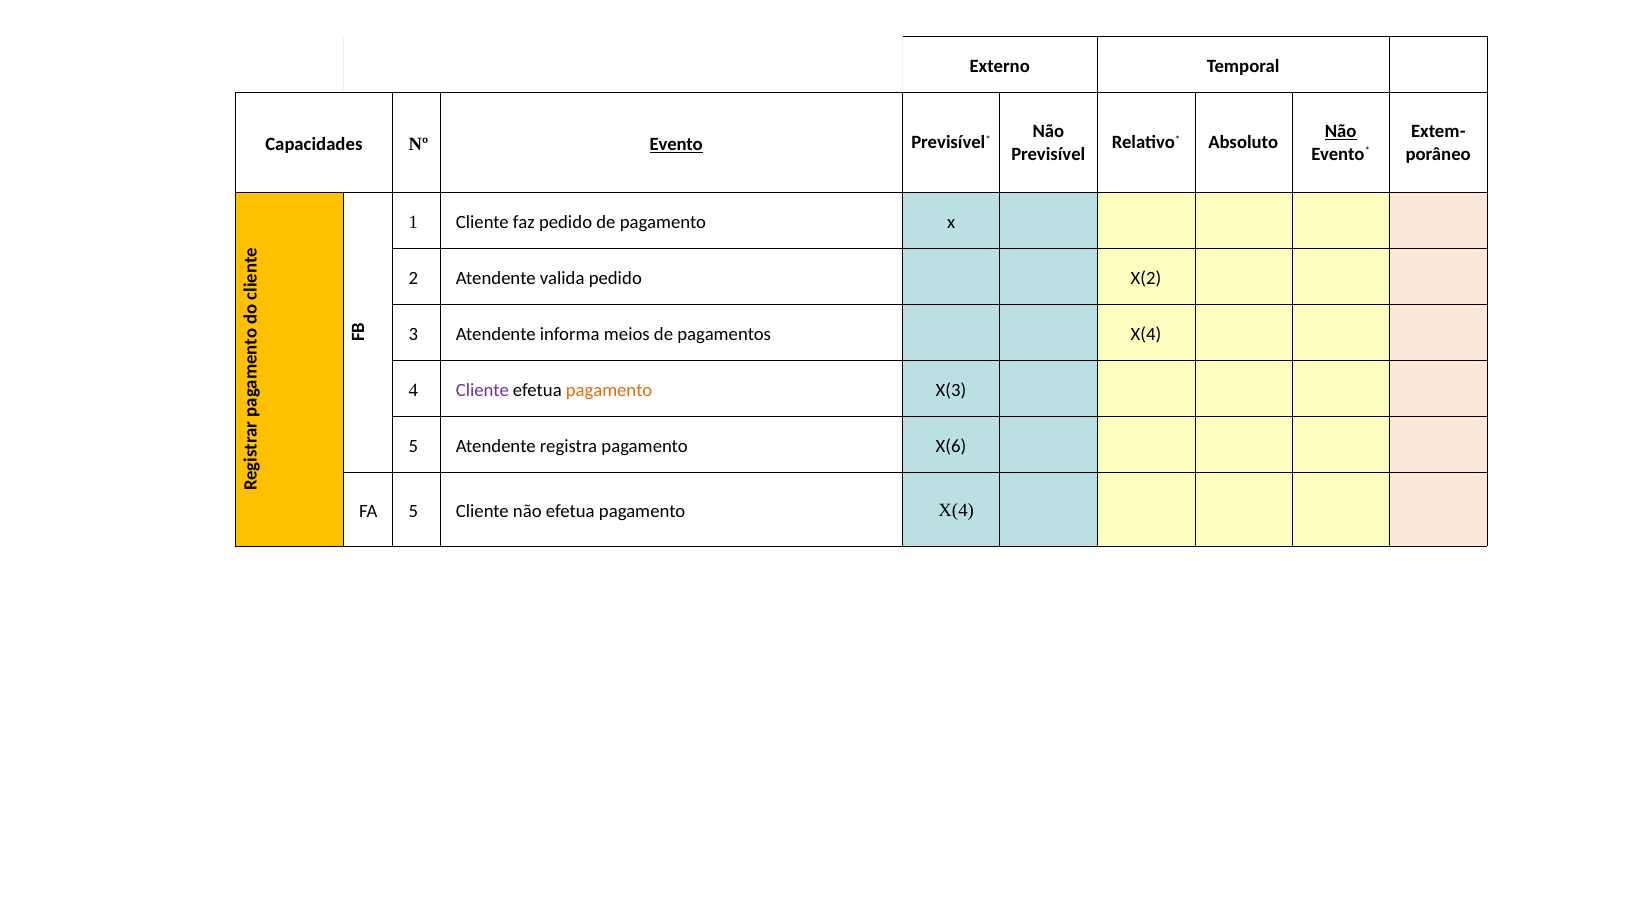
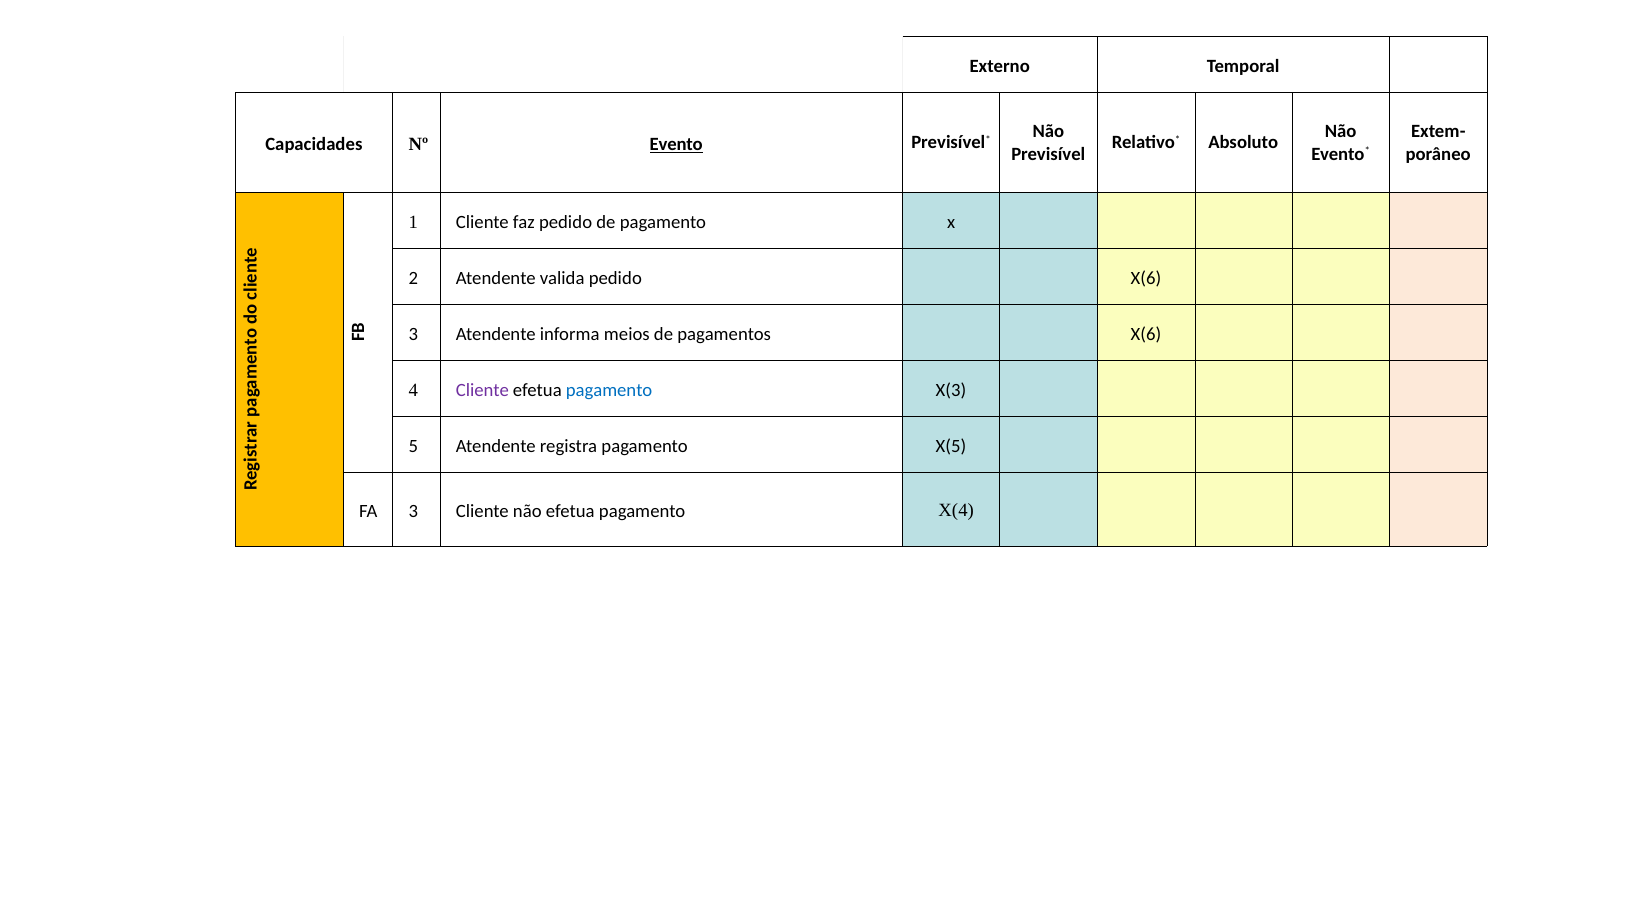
Não underline: present -> none (1341, 131)
pedido X(2: X(2 -> X(6 (1146, 278)
pagamentos X(4: X(4 -> X(6 (1146, 334)
pagamento colour: orange -> blue (609, 390)
X(6: X(6 -> X(5 (951, 446)
FA 5: 5 -> 3 (413, 511)
